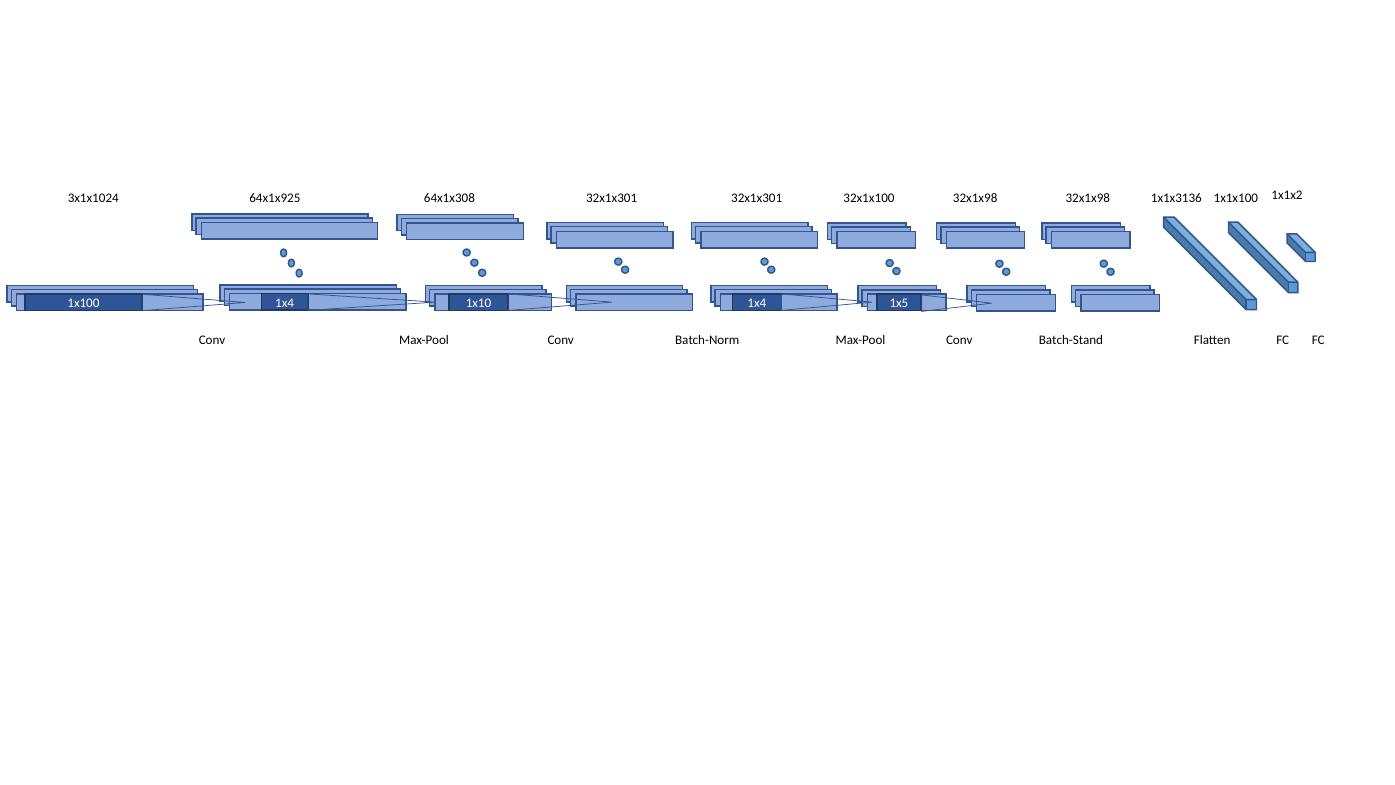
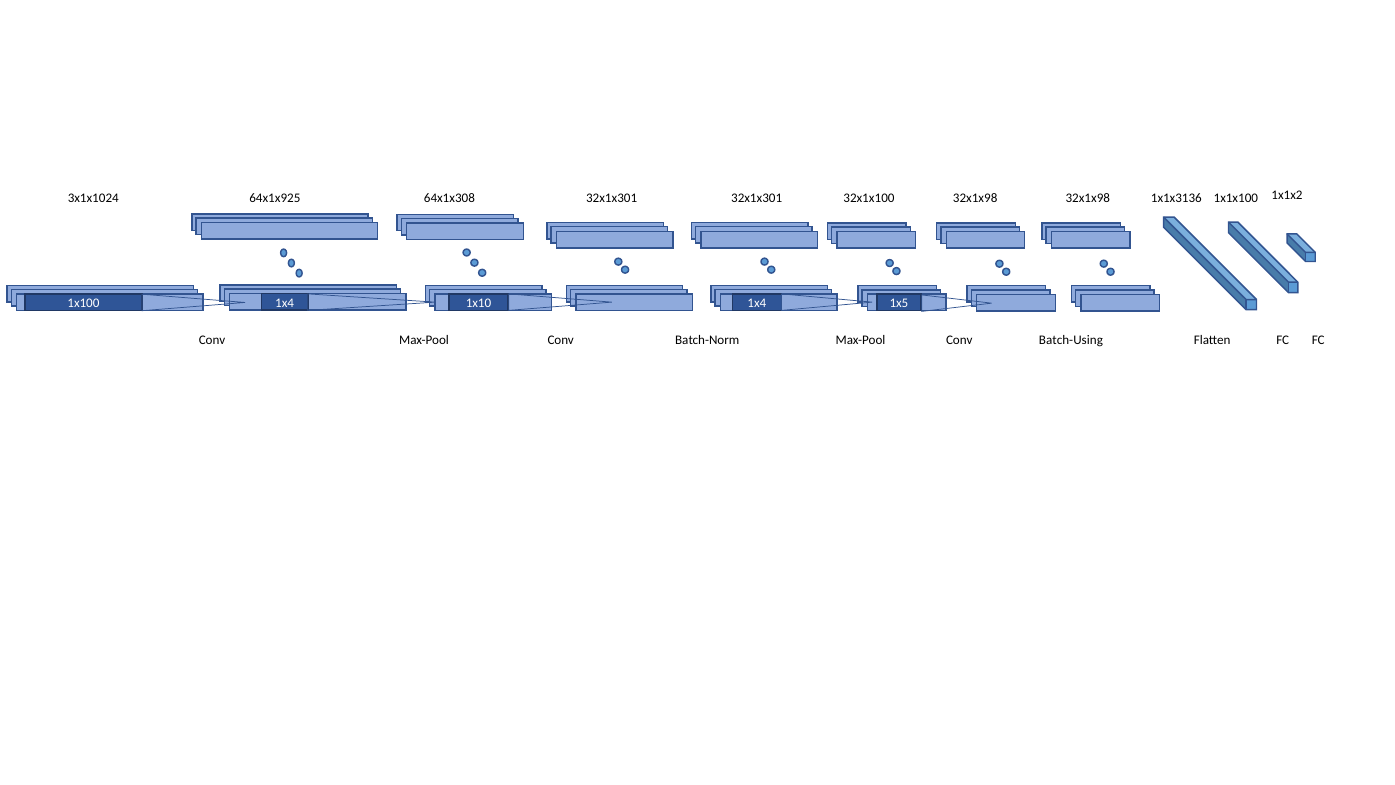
Batch-Stand: Batch-Stand -> Batch-Using (1071, 340)
